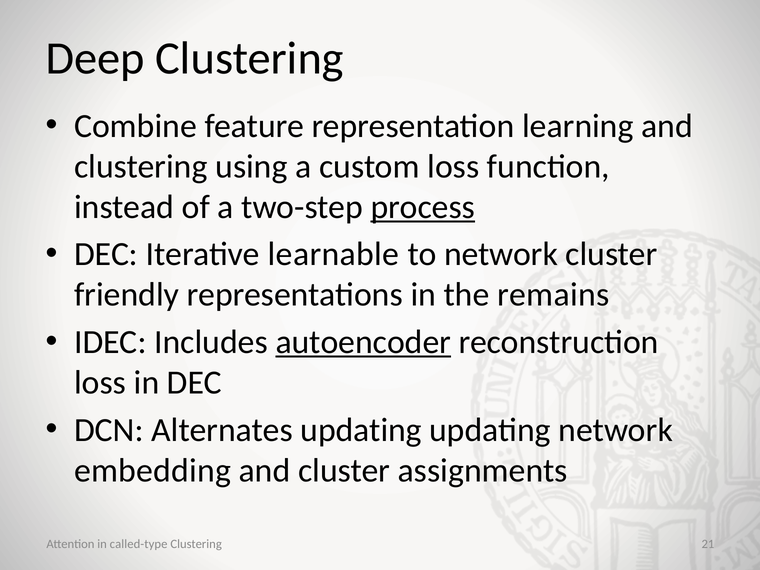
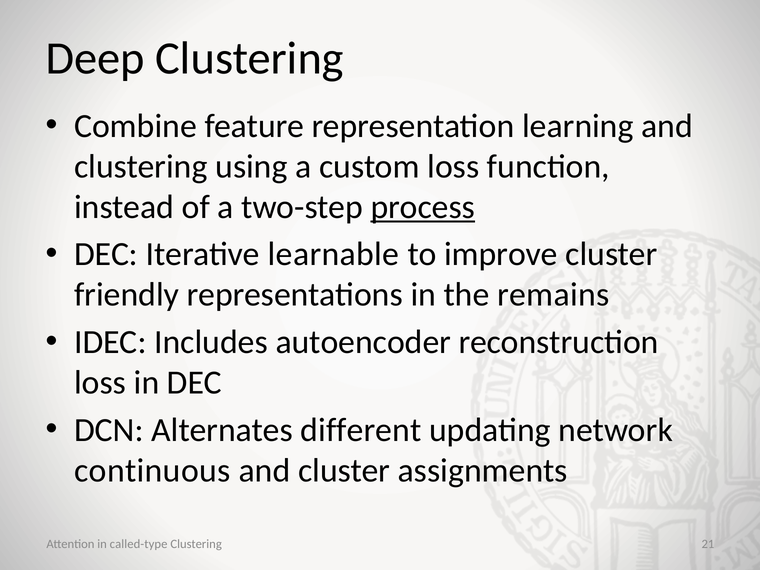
to network: network -> improve (501, 254)
autoencoder underline: present -> none (363, 342)
Alternates updating: updating -> different (361, 430)
embedding: embedding -> continuous (152, 471)
